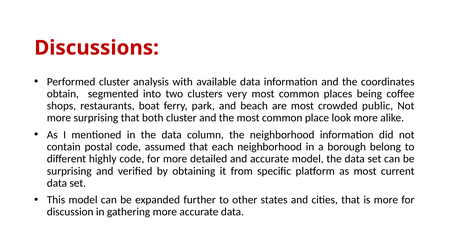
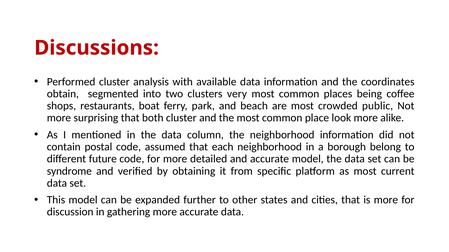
highly: highly -> future (103, 159)
surprising: surprising -> syndrome (69, 171)
